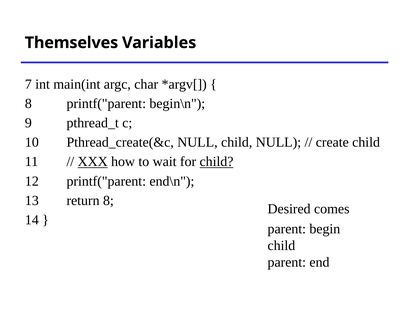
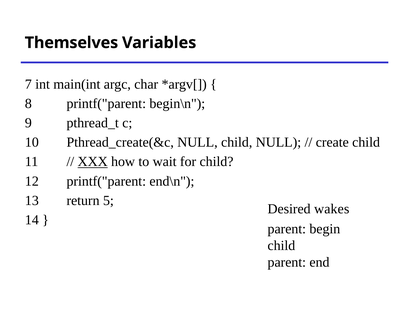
child underline: present -> none (217, 162)
return 8: 8 -> 5 (108, 201)
comes: comes -> wakes (332, 209)
